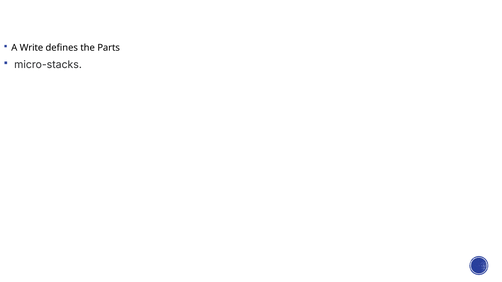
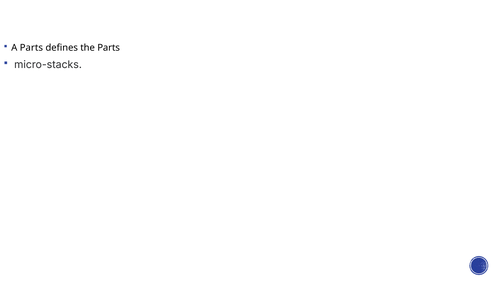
A Write: Write -> Parts (31, 48)
